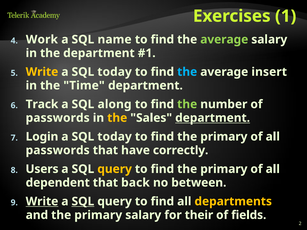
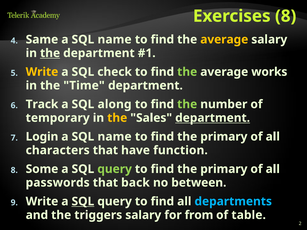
Exercises 1: 1 -> 8 (286, 16)
Work: Work -> Same (42, 40)
average colour: light green -> yellow (224, 40)
the underline: none -> present (50, 53)
today: today -> check (115, 72)
the colour: light blue -> light green (187, 72)
insert: insert -> works (269, 72)
passwords: passwords -> temporary (58, 118)
today: today -> name (115, 137)
passwords: passwords -> characters (58, 150)
correctly: correctly -> function (180, 150)
Users: Users -> Some (42, 169)
query colour: yellow -> light green (115, 169)
dependent: dependent -> passwords (58, 183)
Write underline: present -> none (42, 202)
departments colour: yellow -> light blue (233, 202)
and the primary: primary -> triggers (98, 215)
their: their -> from (199, 215)
fields: fields -> table (249, 215)
